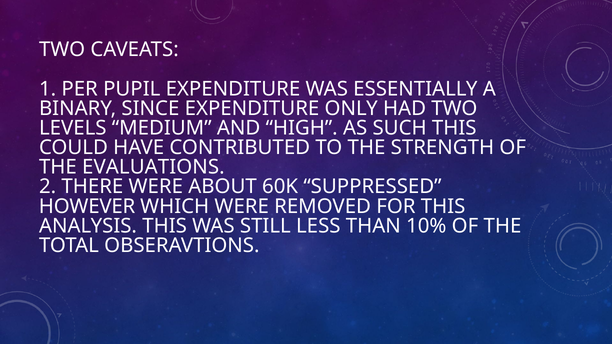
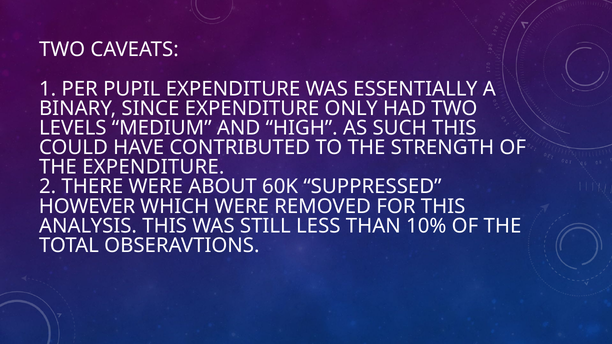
THE EVALUATIONS: EVALUATIONS -> EXPENDITURE (153, 167)
